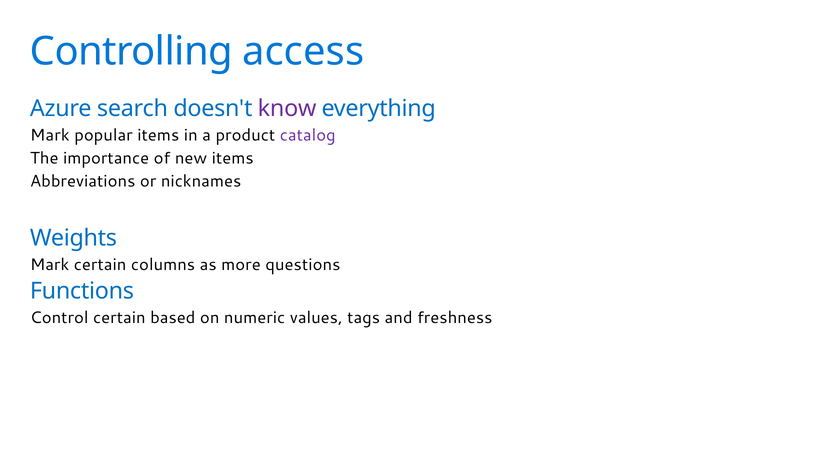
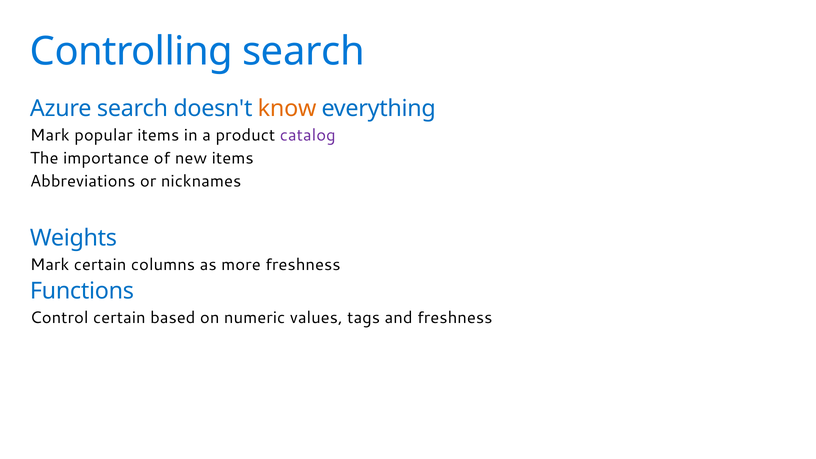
Controlling access: access -> search (303, 51)
know colour: purple -> orange (287, 108)
more questions: questions -> freshness (303, 265)
